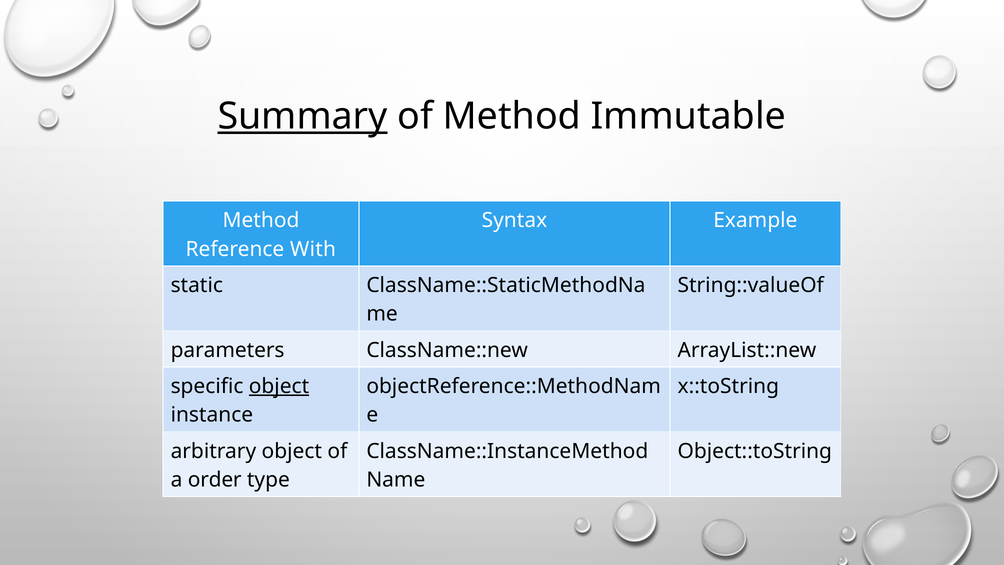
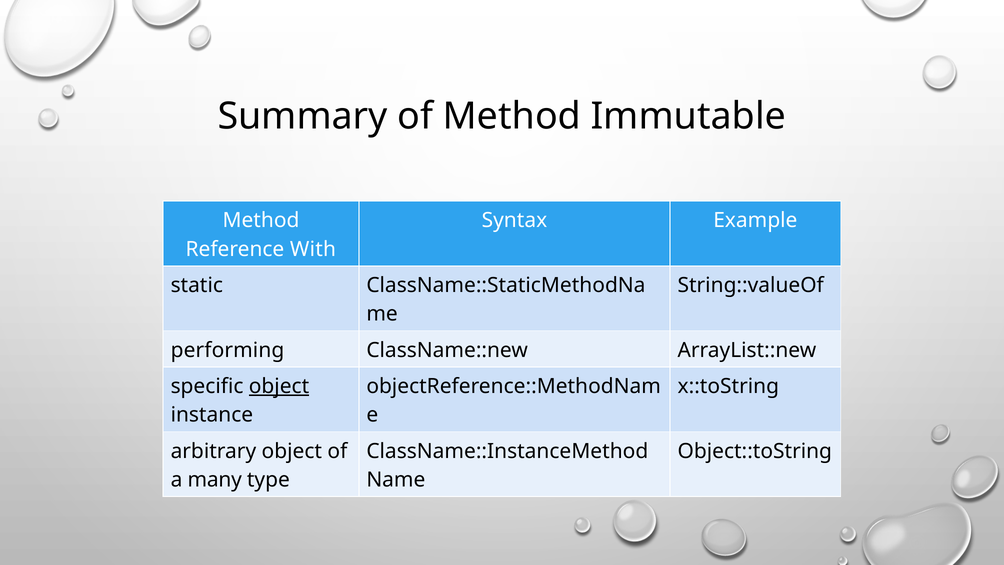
Summary underline: present -> none (303, 116)
parameters: parameters -> performing (227, 350)
order: order -> many (215, 480)
